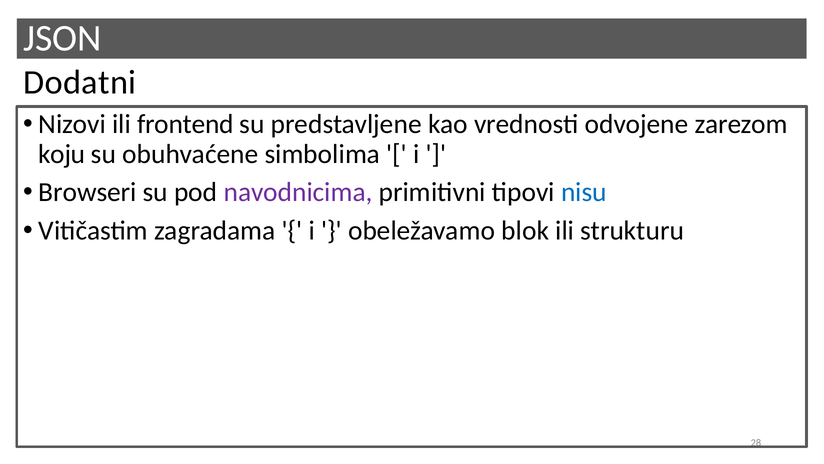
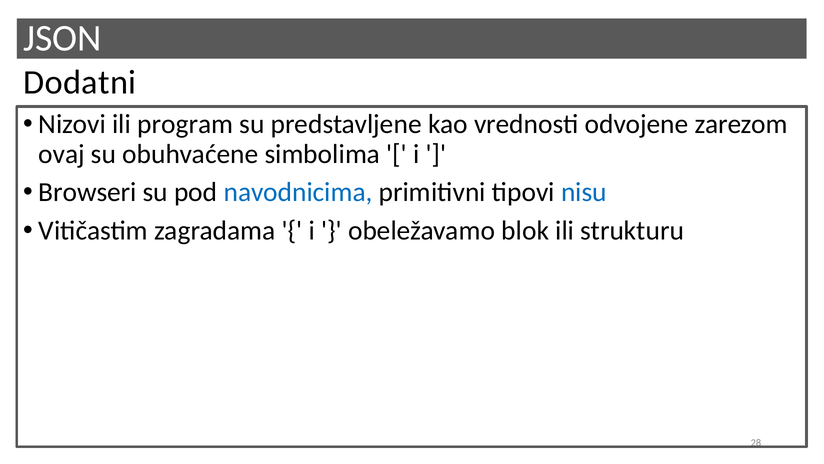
frontend: frontend -> program (185, 124)
koju: koju -> ovaj (62, 154)
navodnicima colour: purple -> blue (298, 192)
